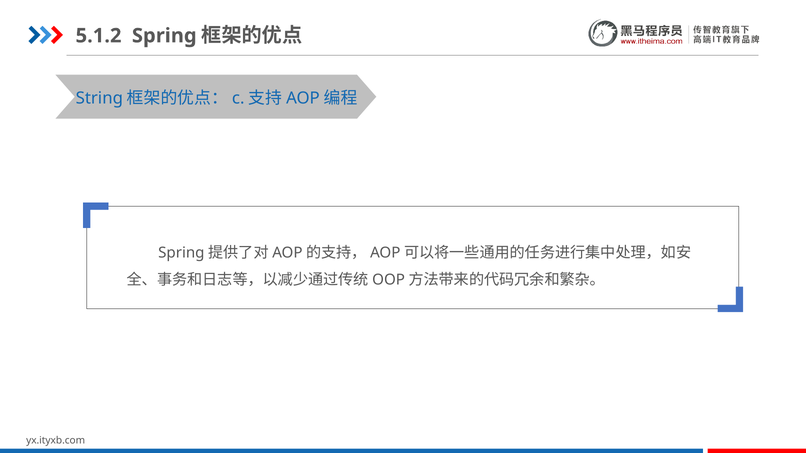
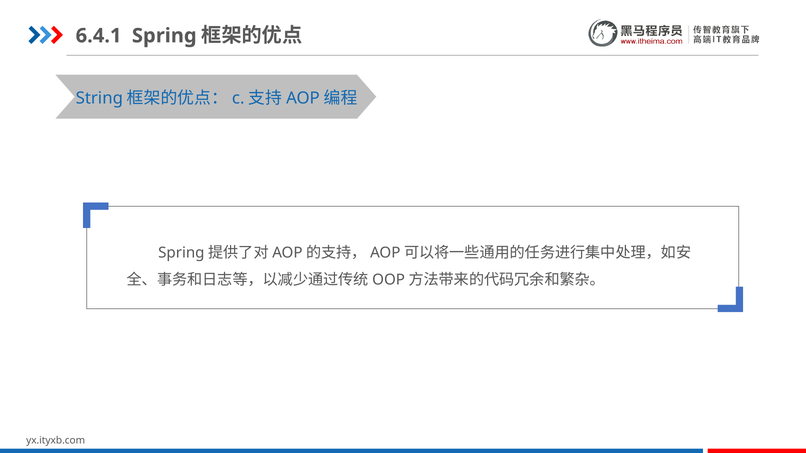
5.1.2: 5.1.2 -> 6.4.1 (99, 36)
